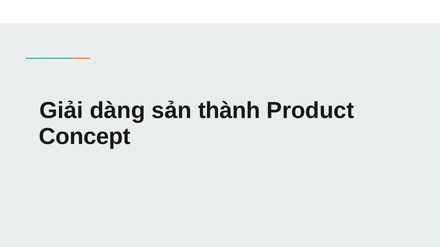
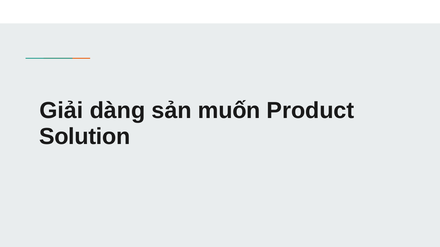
thành: thành -> muốn (229, 111)
Concept: Concept -> Solution (85, 137)
